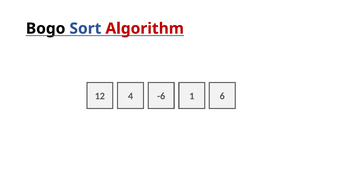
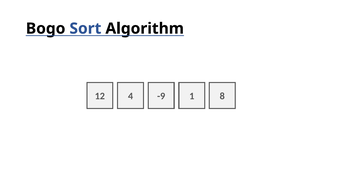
Algorithm colour: red -> black (145, 28)
-6: -6 -> -9 (161, 96)
6: 6 -> 8 (222, 96)
